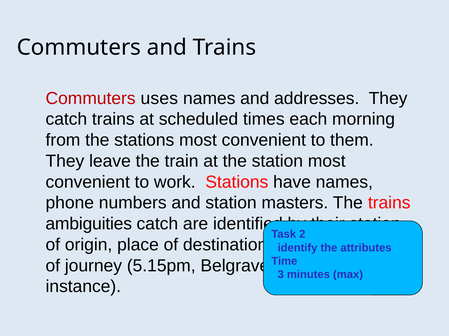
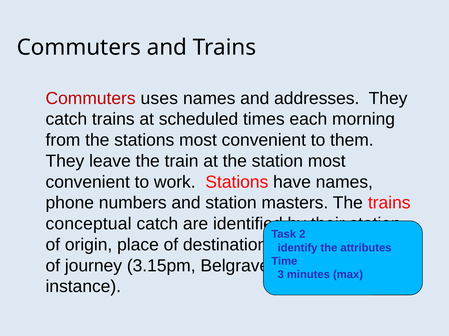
ambiguities: ambiguities -> conceptual (89, 224)
5.15pm: 5.15pm -> 3.15pm (161, 266)
